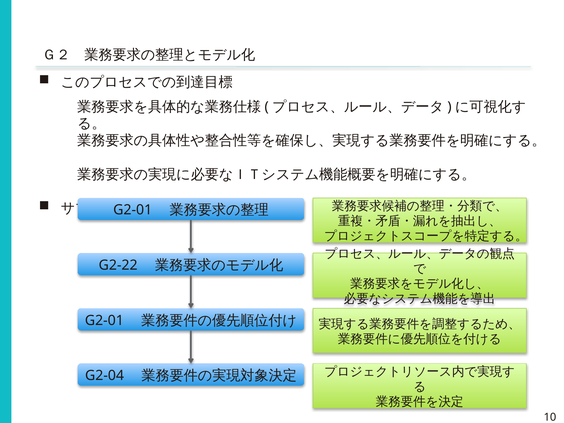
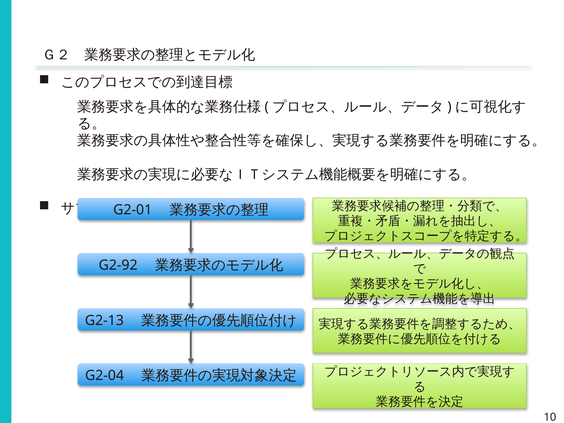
G2-22: G2-22 -> G2-92 (118, 265)
G2-01: G2-01 -> G2-13 (104, 320)
